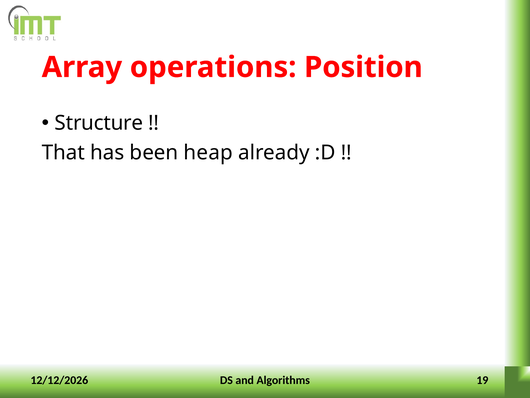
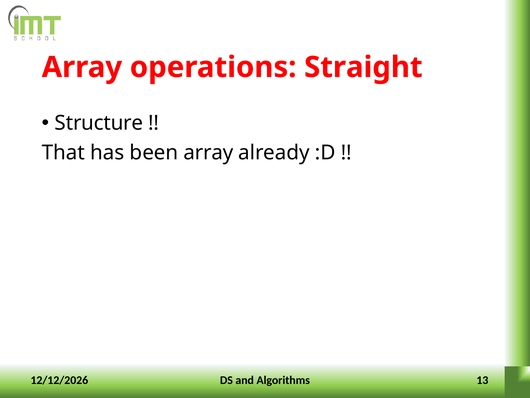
Position: Position -> Straight (363, 67)
been heap: heap -> array (208, 153)
19: 19 -> 13 (482, 380)
